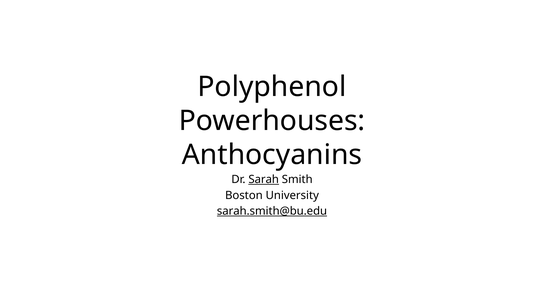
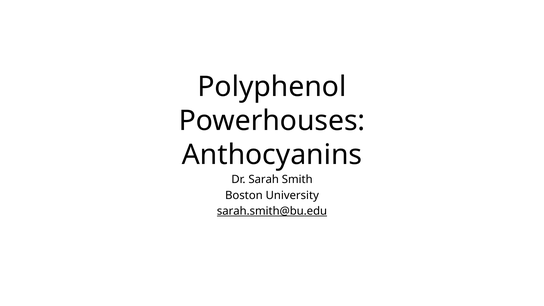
Sarah underline: present -> none (264, 179)
